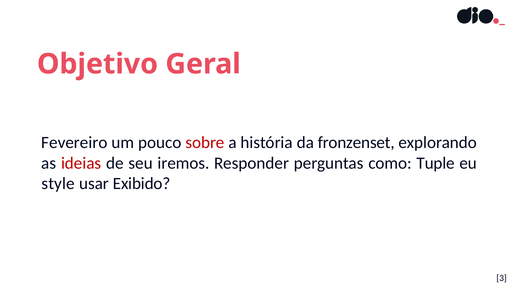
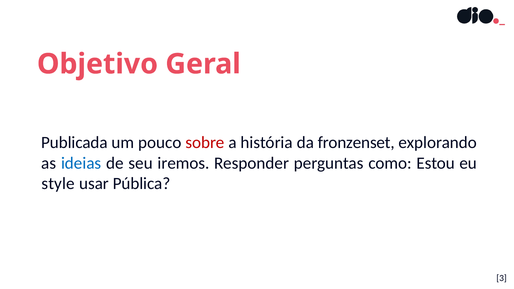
Fevereiro: Fevereiro -> Publicada (74, 143)
ideias colour: red -> blue (81, 163)
Tuple: Tuple -> Estou (436, 163)
Exibido: Exibido -> Pública (142, 184)
